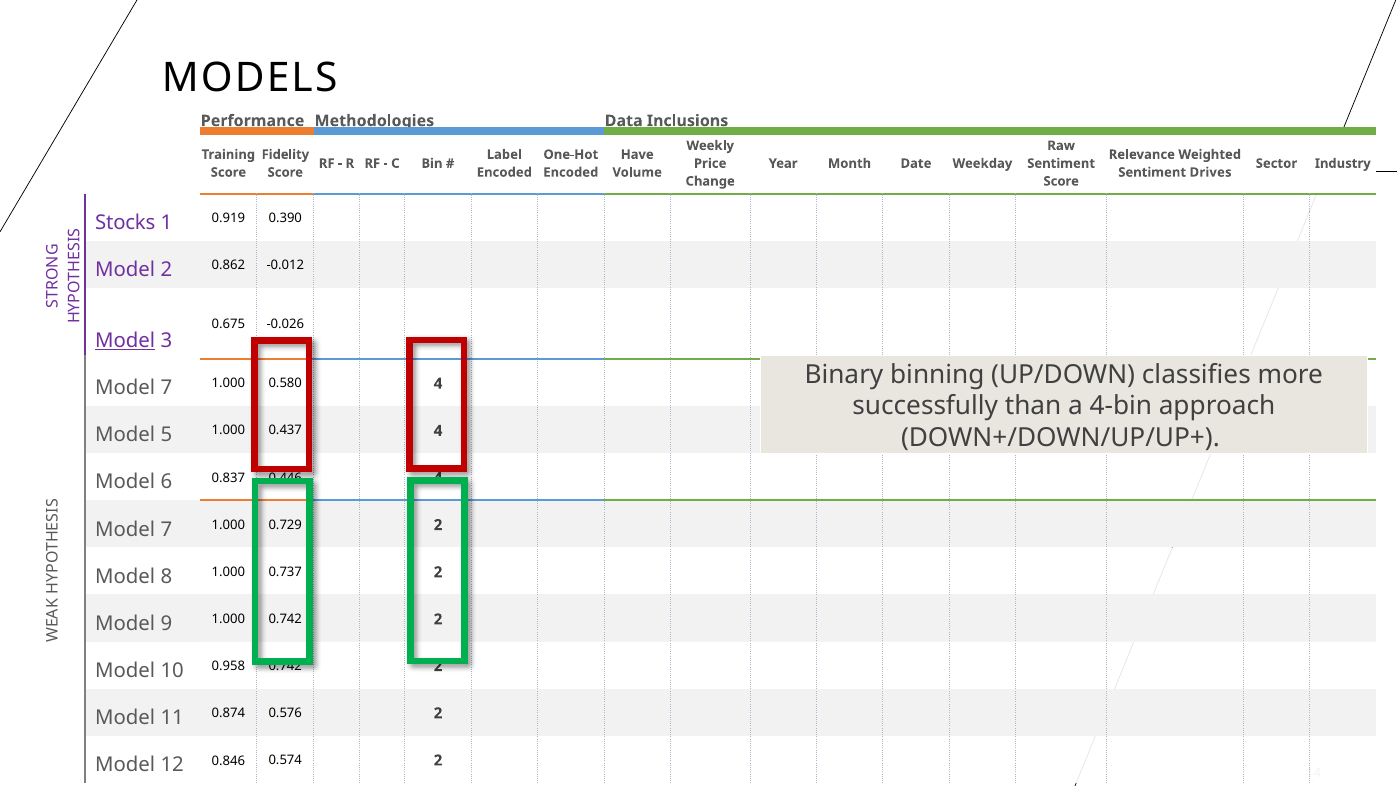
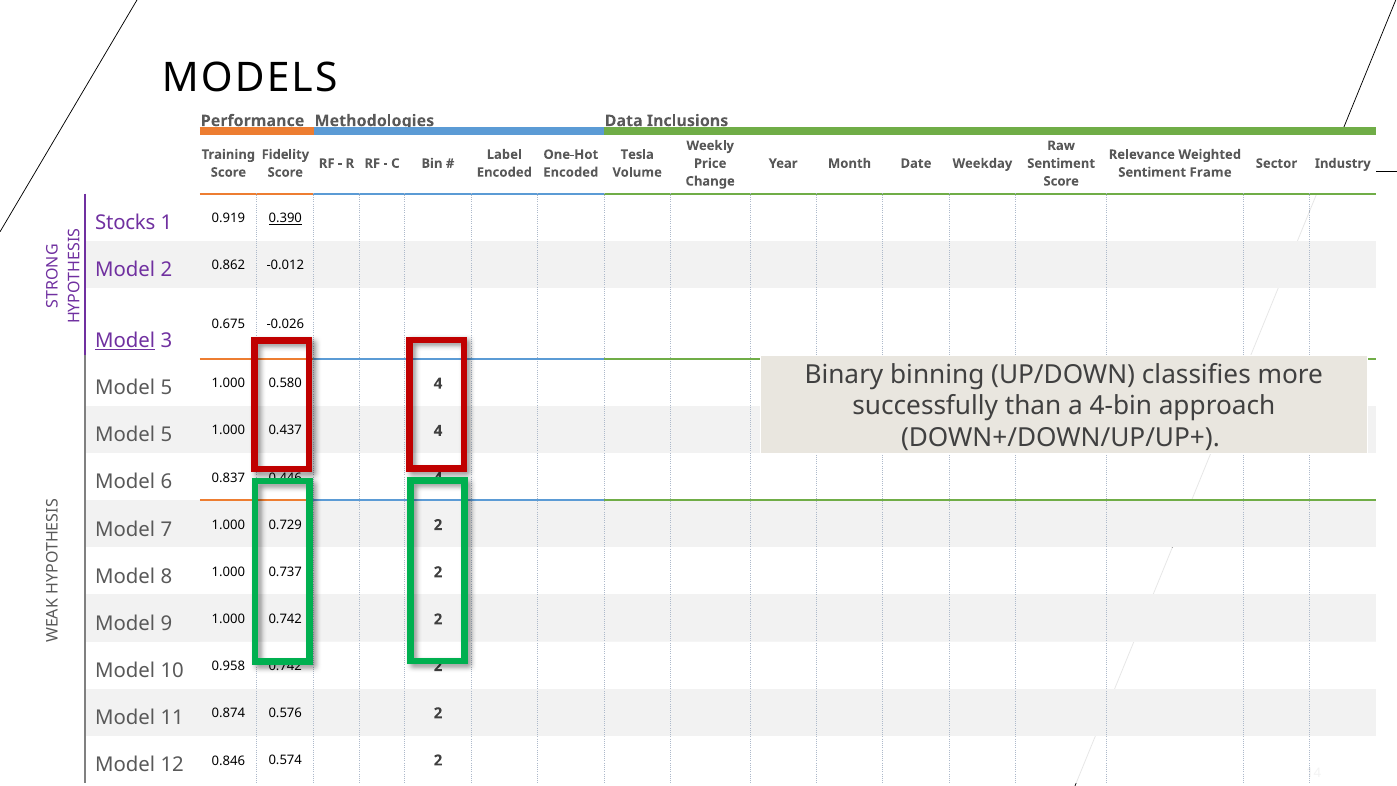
Have: Have -> Tesla (637, 154)
Drives: Drives -> Frame (1211, 172)
0.390 underline: none -> present (285, 218)
7: 7 -> 5 (166, 388)
